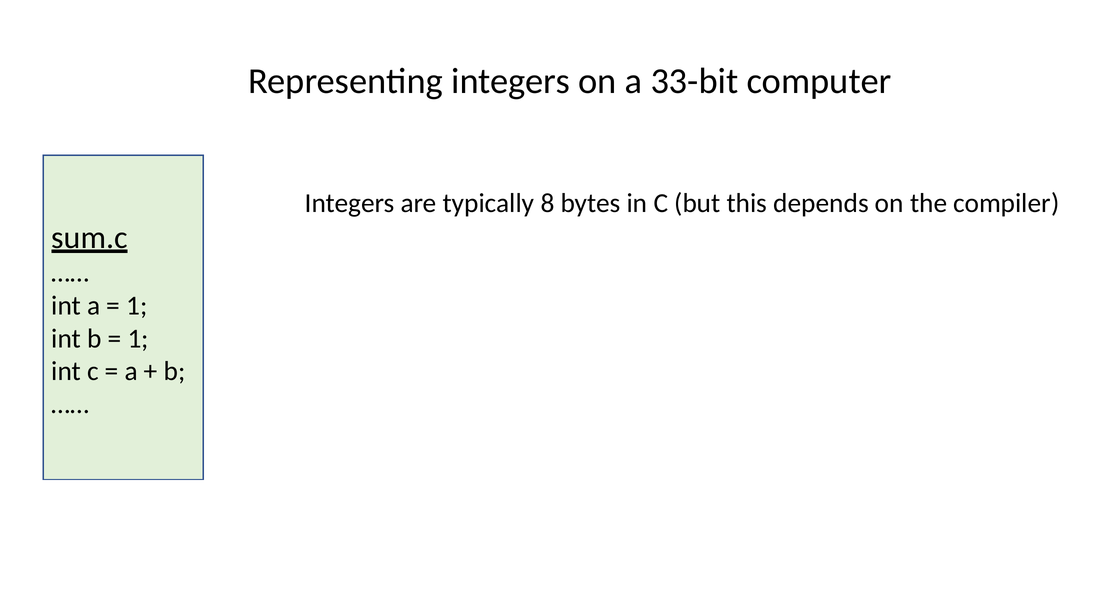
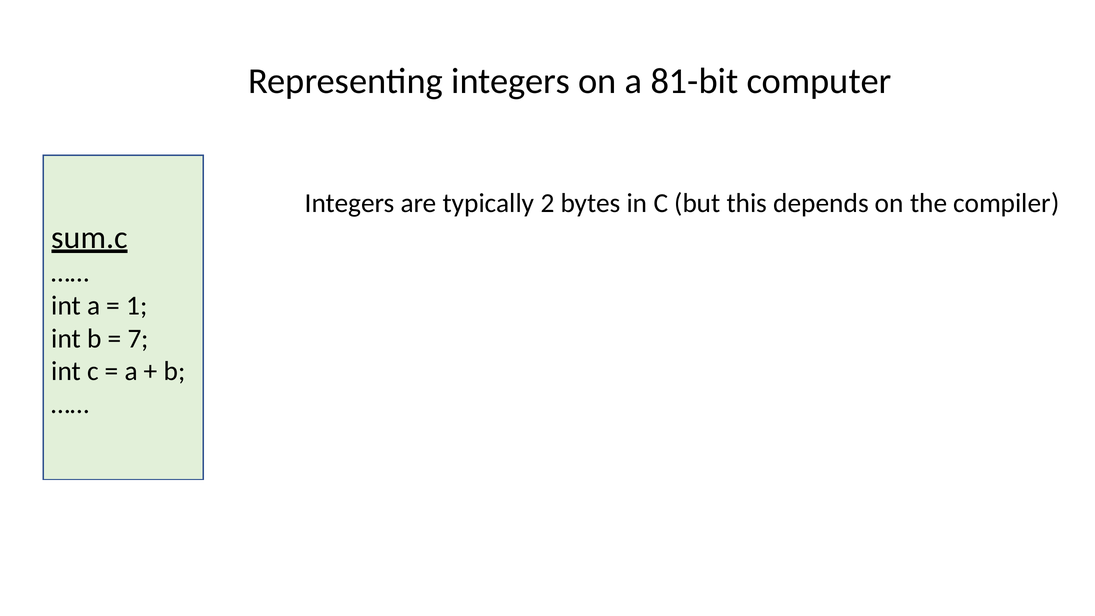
33-bit: 33-bit -> 81-bit (694, 81)
8: 8 -> 2 (547, 203)
1: 1 -> 7 (138, 339)
